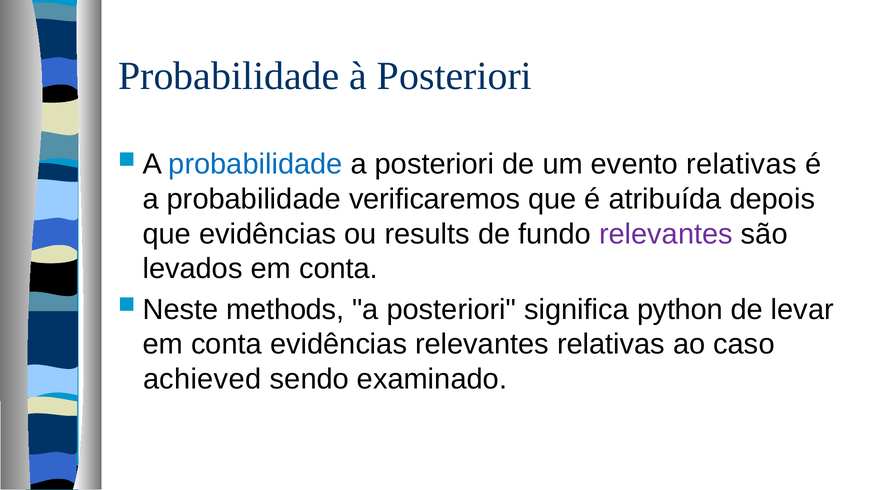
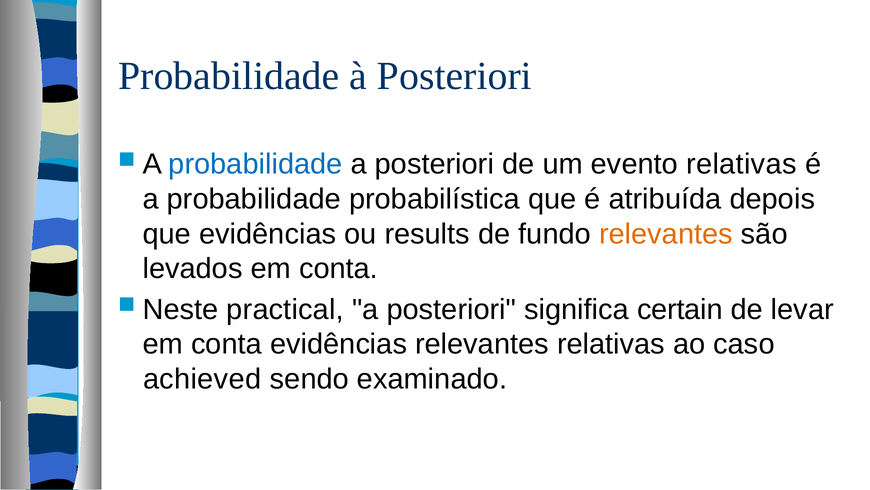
verificaremos: verificaremos -> probabilística (435, 199)
relevantes colour: purple -> orange (666, 234)
methods: methods -> practical (285, 309)
python: python -> certain (680, 309)
